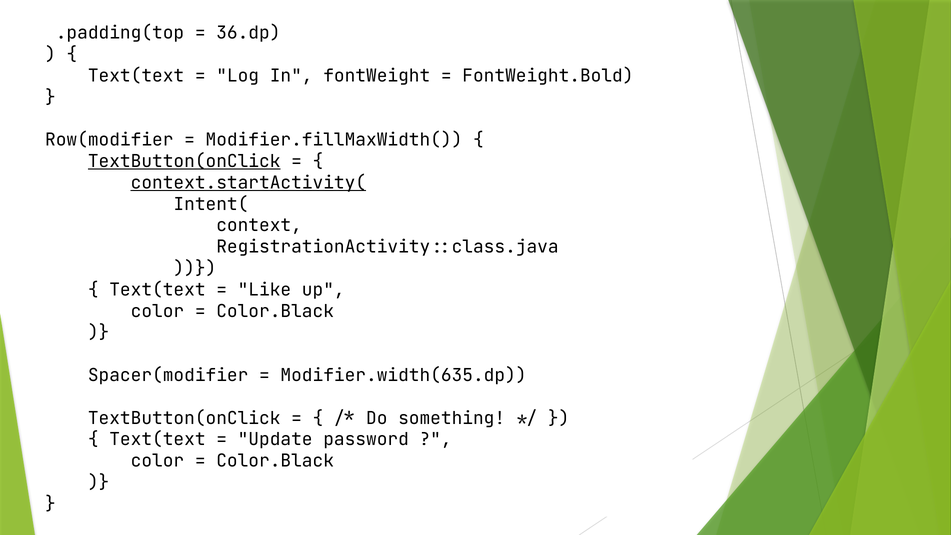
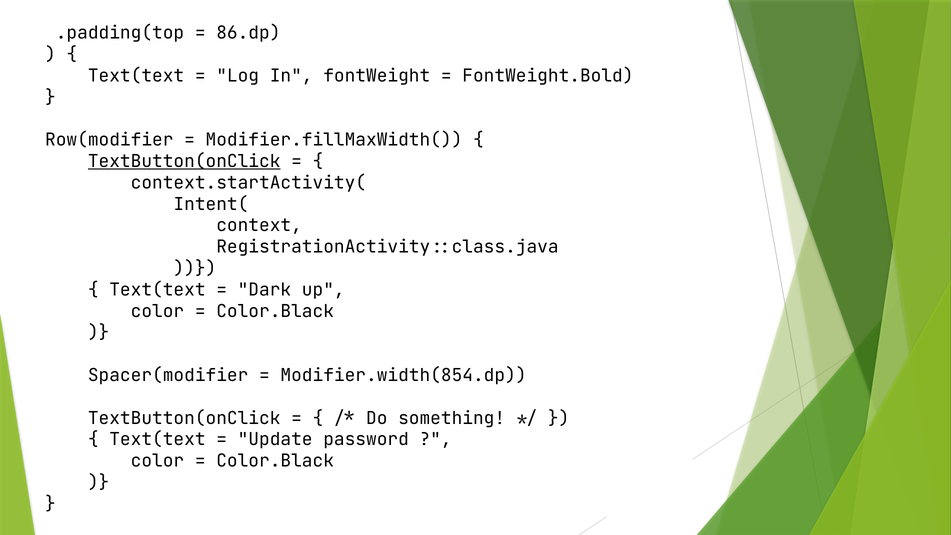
36.dp: 36.dp -> 86.dp (248, 33)
context.startActivity( underline: present -> none (248, 183)
Like: Like -> Dark (264, 290)
Modifier.width(635.dp: Modifier.width(635.dp -> Modifier.width(854.dp (404, 375)
